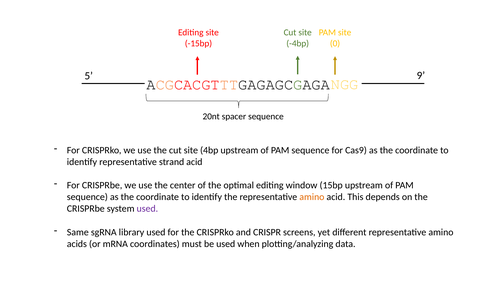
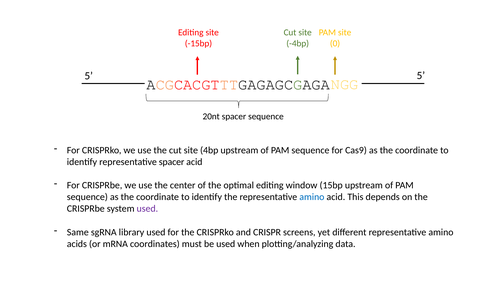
5 9: 9 -> 5 (421, 76)
representative strand: strand -> spacer (172, 162)
amino colour: orange -> blue (312, 197)
